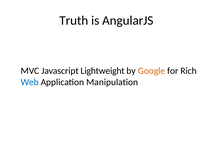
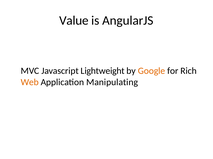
Truth: Truth -> Value (74, 21)
Web colour: blue -> orange (30, 83)
Manipulation: Manipulation -> Manipulating (112, 83)
